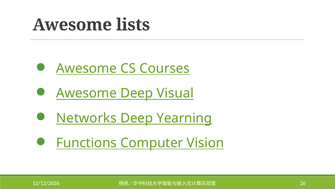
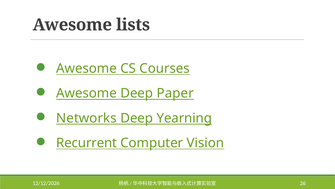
Visual: Visual -> Paper (175, 93)
Functions: Functions -> Recurrent (87, 143)
